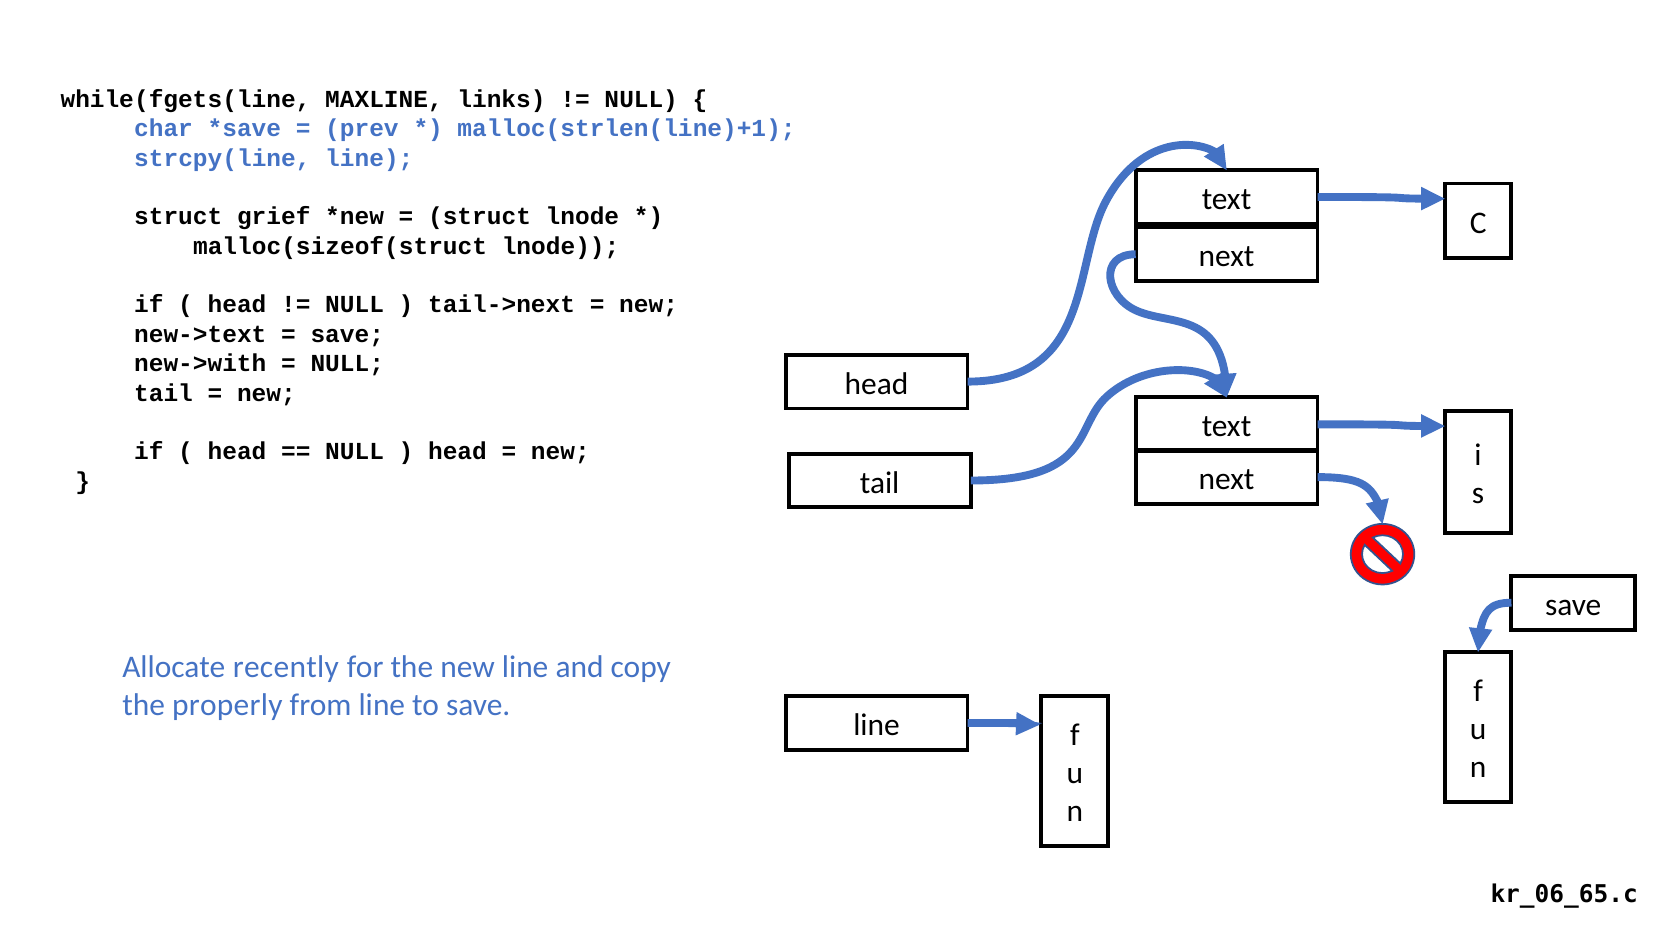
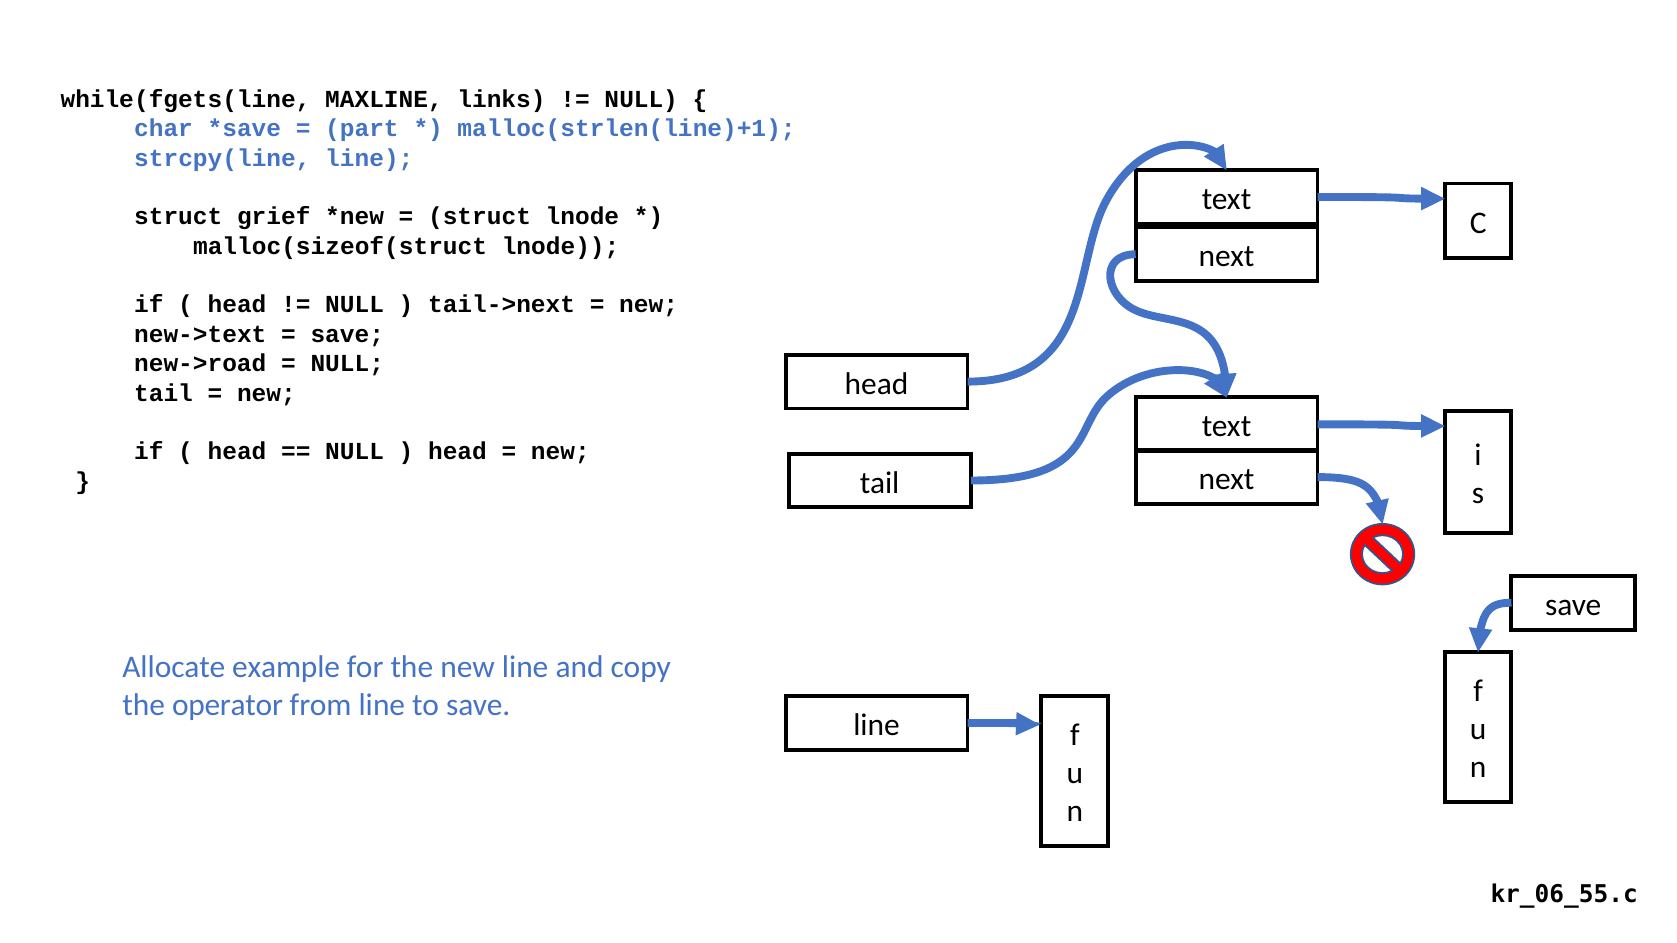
prev: prev -> part (362, 129)
new->with: new->with -> new->road (200, 364)
recently: recently -> example (286, 667)
properly: properly -> operator (228, 705)
kr_06_65.c: kr_06_65.c -> kr_06_55.c (1564, 894)
